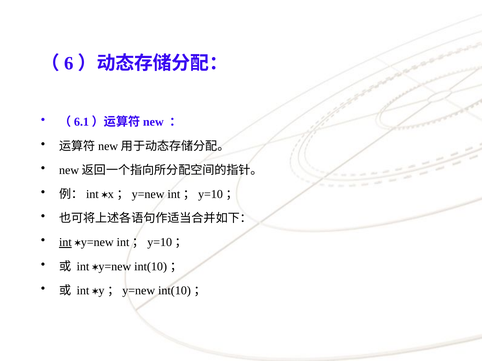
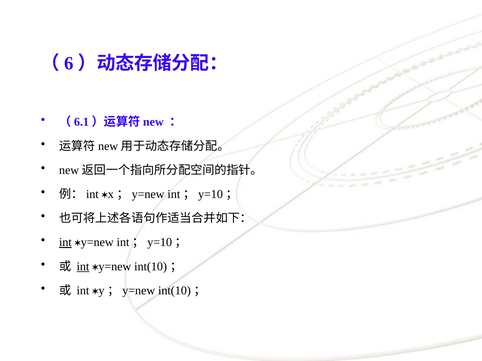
int underline: none -> present (83, 267)
